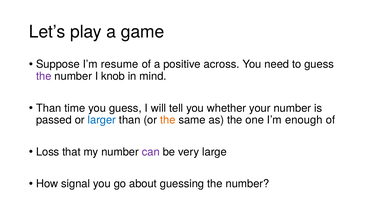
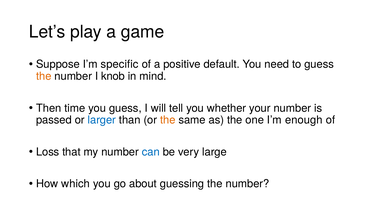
resume: resume -> specific (120, 64)
across: across -> default (222, 64)
the colour: purple -> orange (44, 76)
Than: Than -> Then (49, 108)
can colour: purple -> blue (151, 152)
signal: signal -> which (76, 184)
